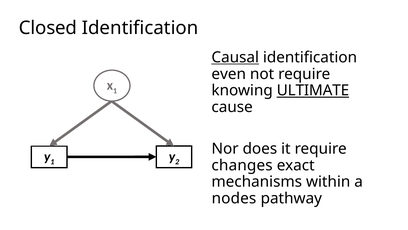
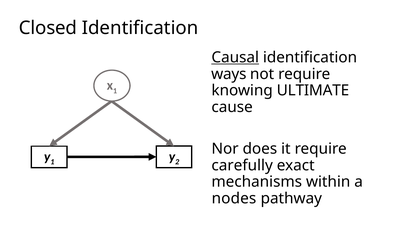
even: even -> ways (229, 74)
ULTIMATE underline: present -> none (313, 90)
changes: changes -> carefully (242, 165)
